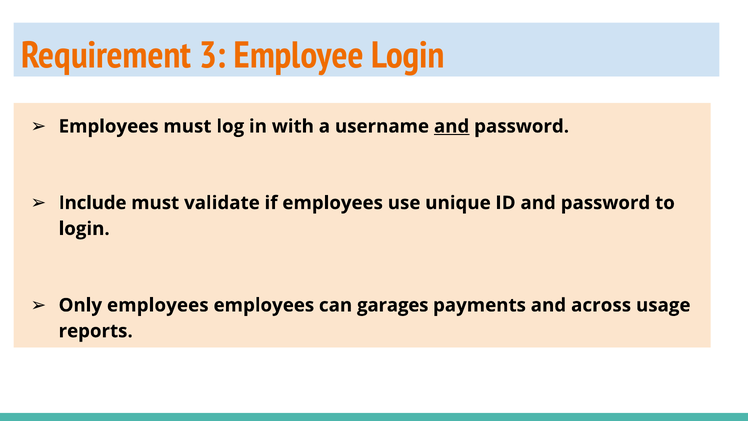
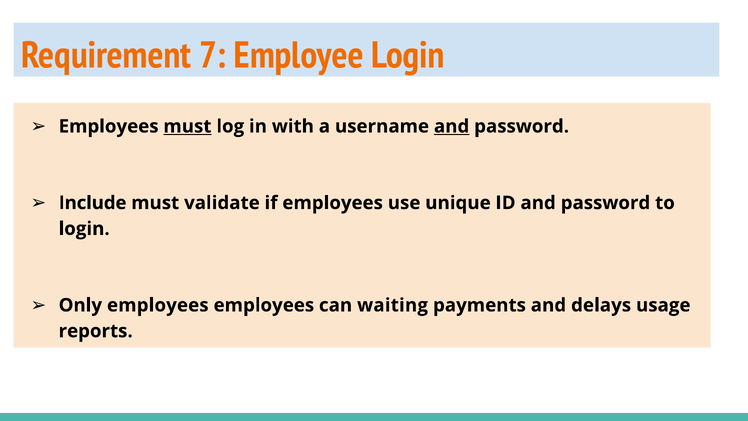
3: 3 -> 7 (213, 55)
must underline: none -> present (187, 126)
garages: garages -> waiting (393, 305)
across: across -> delays (601, 305)
